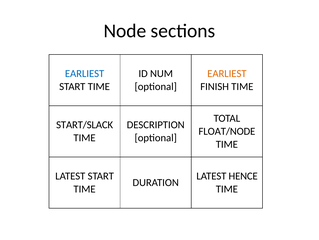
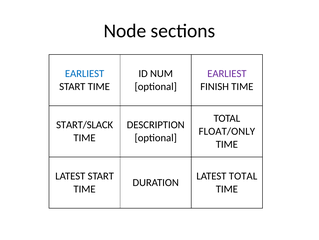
EARLIEST colour: orange -> purple (227, 73)
FLOAT/NODE: FLOAT/NODE -> FLOAT/ONLY (227, 131)
LATEST HENCE: HENCE -> TOTAL (243, 176)
